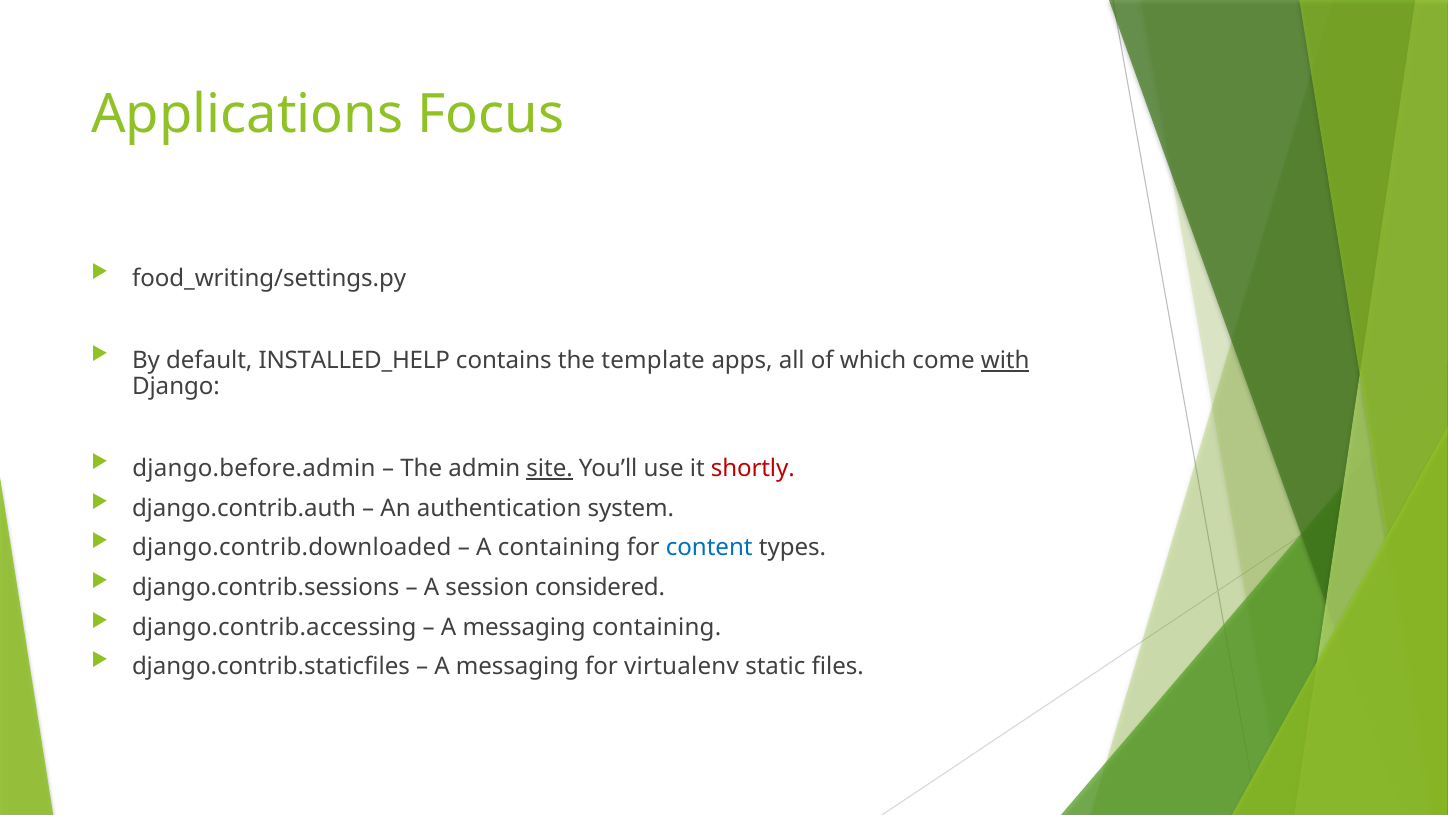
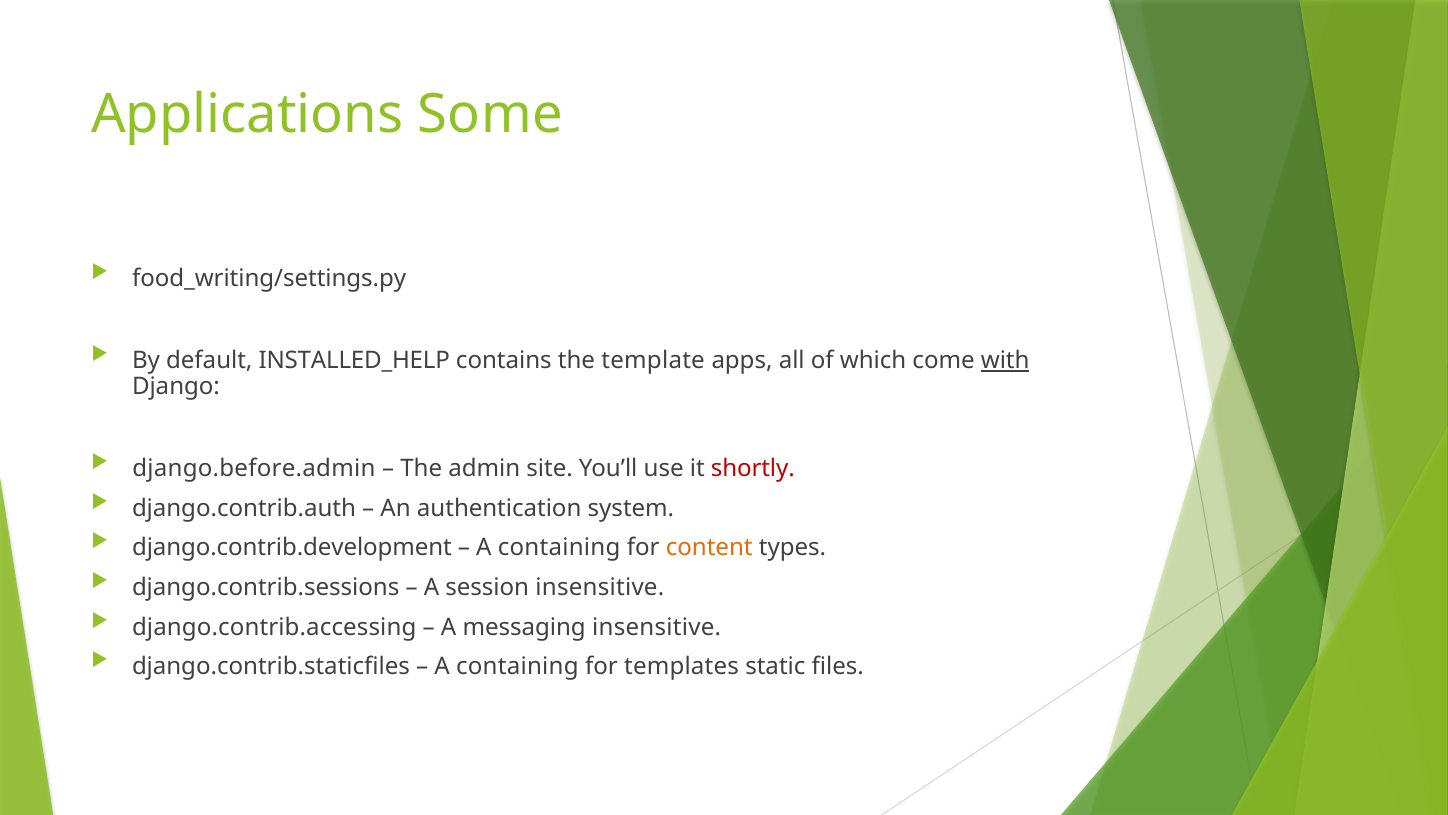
Focus: Focus -> Some (490, 114)
site underline: present -> none (550, 468)
django.contrib.downloaded: django.contrib.downloaded -> django.contrib.development (292, 548)
content colour: blue -> orange (709, 548)
session considered: considered -> insensitive (600, 587)
messaging containing: containing -> insensitive (657, 627)
messaging: messaging -> containing (517, 666)
virtualenv: virtualenv -> templates (682, 666)
